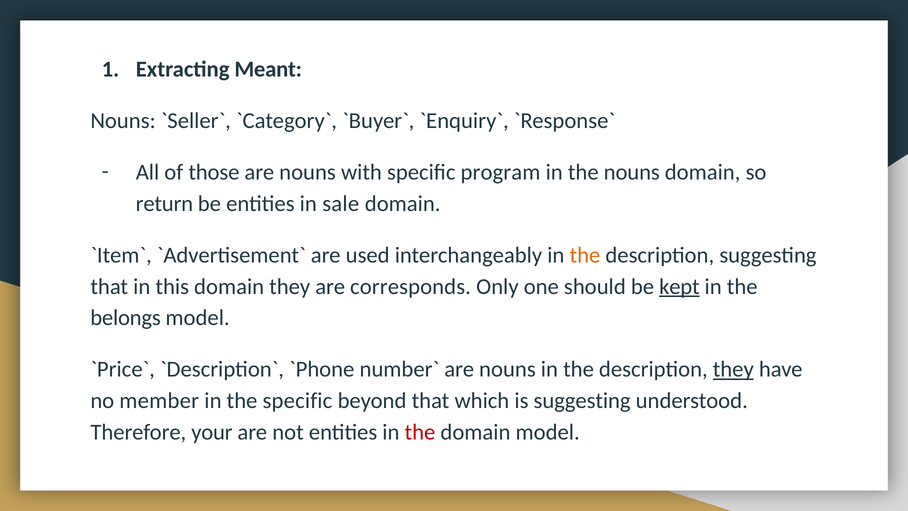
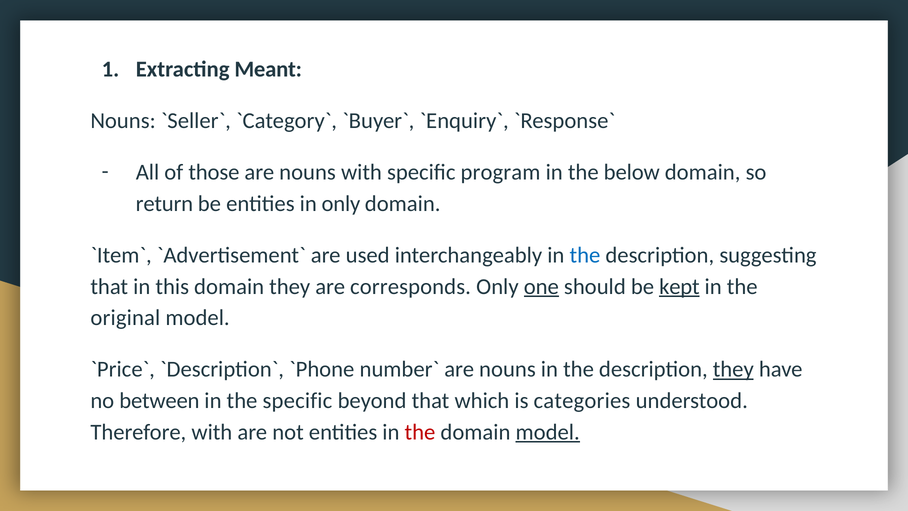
the nouns: nouns -> below (632, 172)
in sale: sale -> only (341, 204)
the colour: orange -> blue (585, 255)
one underline: none -> present (541, 287)
belongs: belongs -> original (125, 318)
member: member -> between (159, 401)
is suggesting: suggesting -> categories (582, 401)
Therefore your: your -> with (212, 432)
model underline: none -> present (548, 432)
